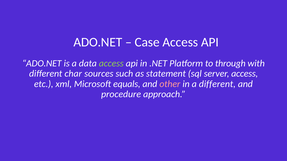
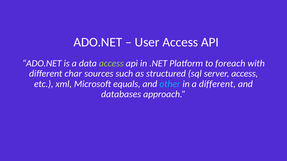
Case: Case -> User (147, 42)
through: through -> foreach (230, 63)
statement: statement -> structured (166, 74)
other colour: pink -> light blue (170, 84)
procedure: procedure -> databases (121, 94)
